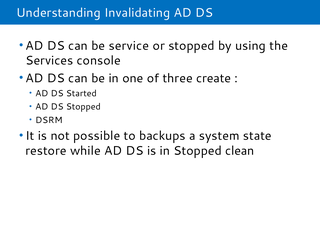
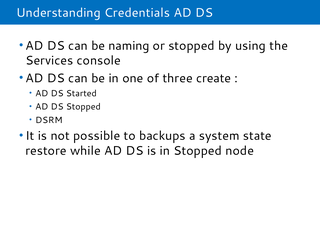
Invalidating: Invalidating -> Credentials (137, 13)
service: service -> naming (129, 46)
clean: clean -> node (240, 151)
